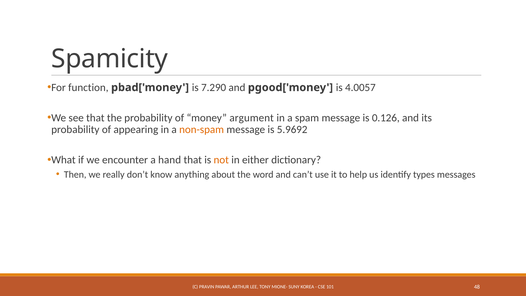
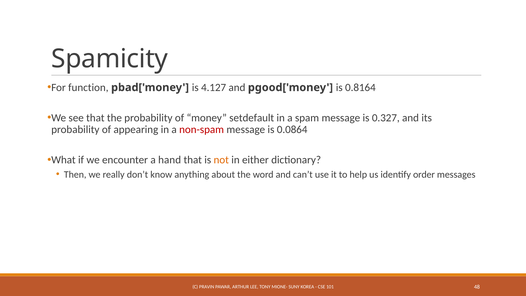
7.290: 7.290 -> 4.127 (214, 87)
4.0057: 4.0057 -> 0.8164 (360, 87)
argument: argument -> setdefault (252, 118)
0.126: 0.126 -> 0.327 (386, 118)
non-spam colour: orange -> red (202, 130)
5.9692: 5.9692 -> 0.0864 (292, 130)
types: types -> order (424, 174)
